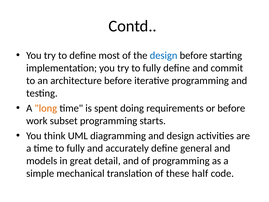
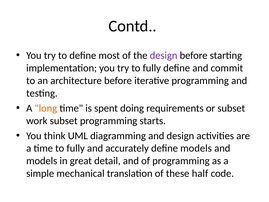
design colour: blue -> purple (164, 55)
or before: before -> subset (231, 108)
define general: general -> models (196, 148)
